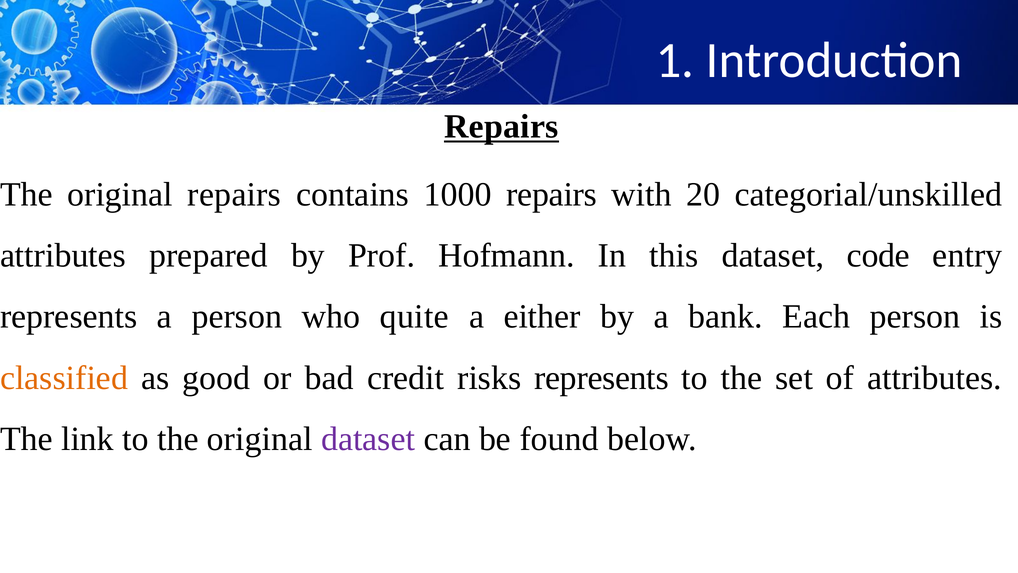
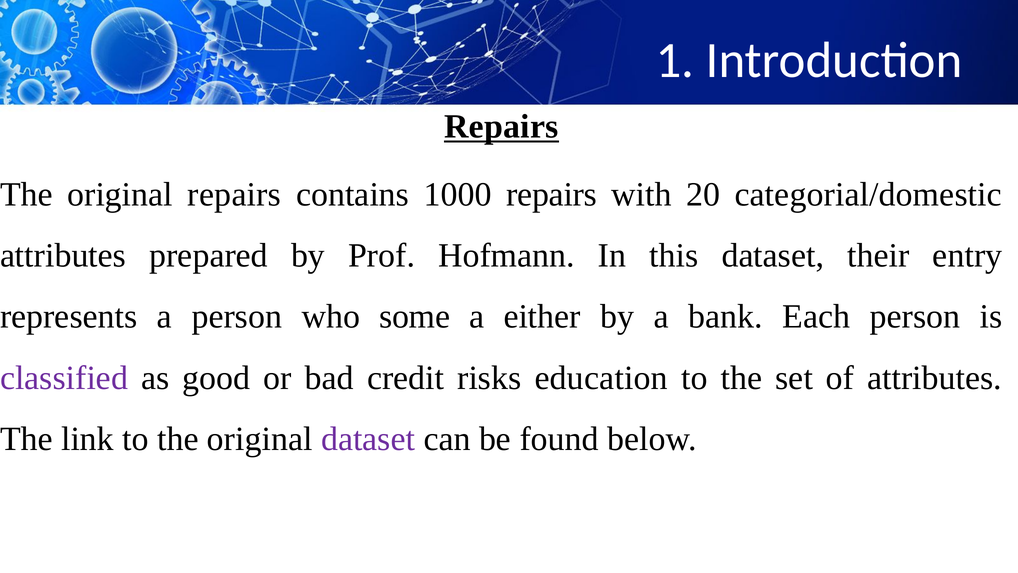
categorial/unskilled: categorial/unskilled -> categorial/domestic (868, 194)
code: code -> their (878, 255)
quite: quite -> some (415, 317)
classified colour: orange -> purple (64, 378)
risks represents: represents -> education (601, 378)
